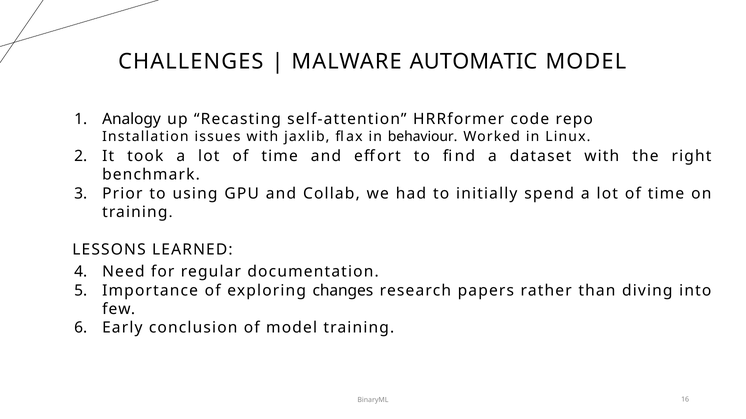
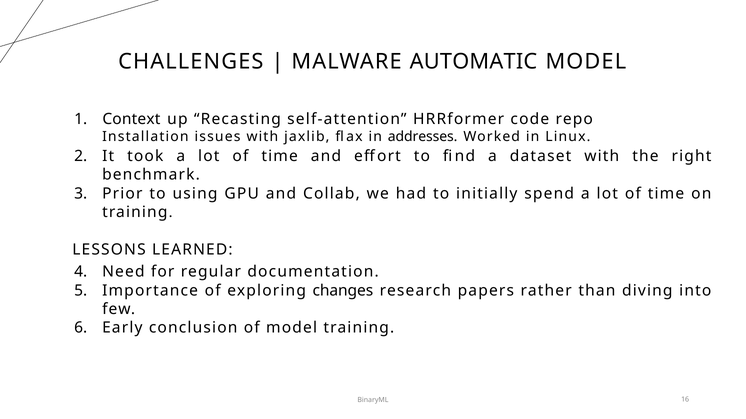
Analogy: Analogy -> Context (131, 119)
behaviour: behaviour -> addresses (423, 137)
